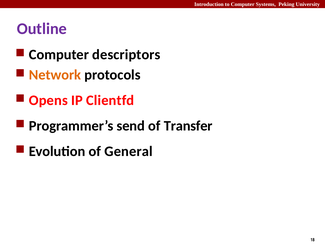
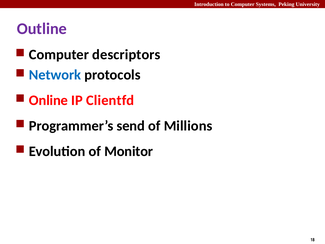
Network colour: orange -> blue (55, 75)
Opens: Opens -> Online (48, 100)
Transfer: Transfer -> Millions (188, 126)
General: General -> Monitor (129, 151)
